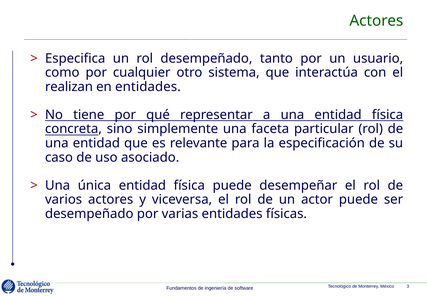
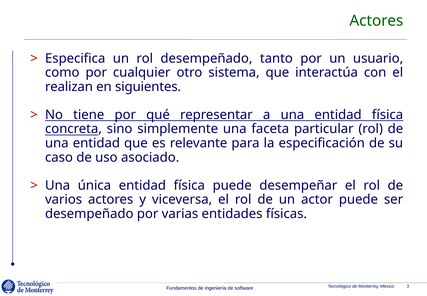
en entidades: entidades -> siguientes (148, 87)
